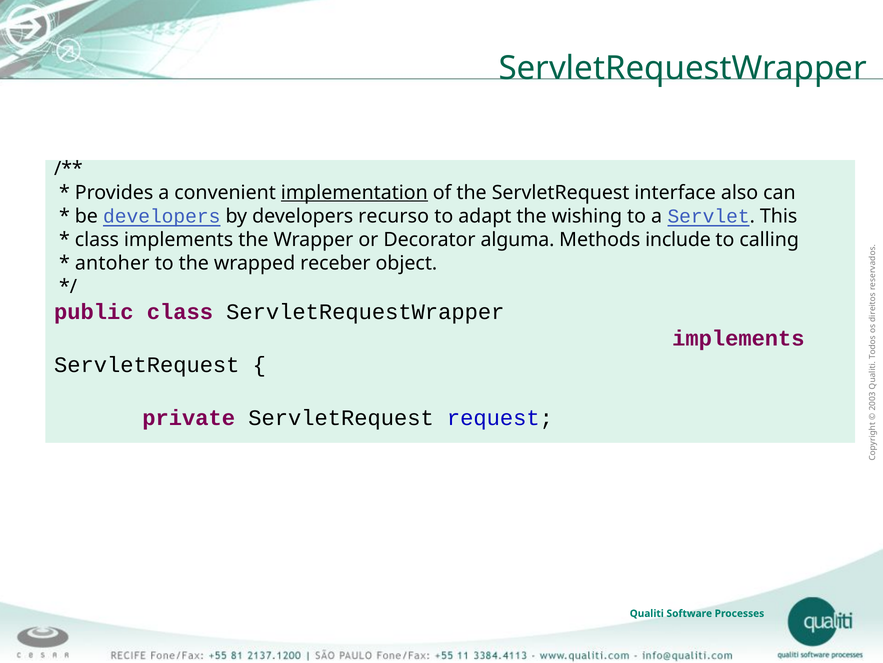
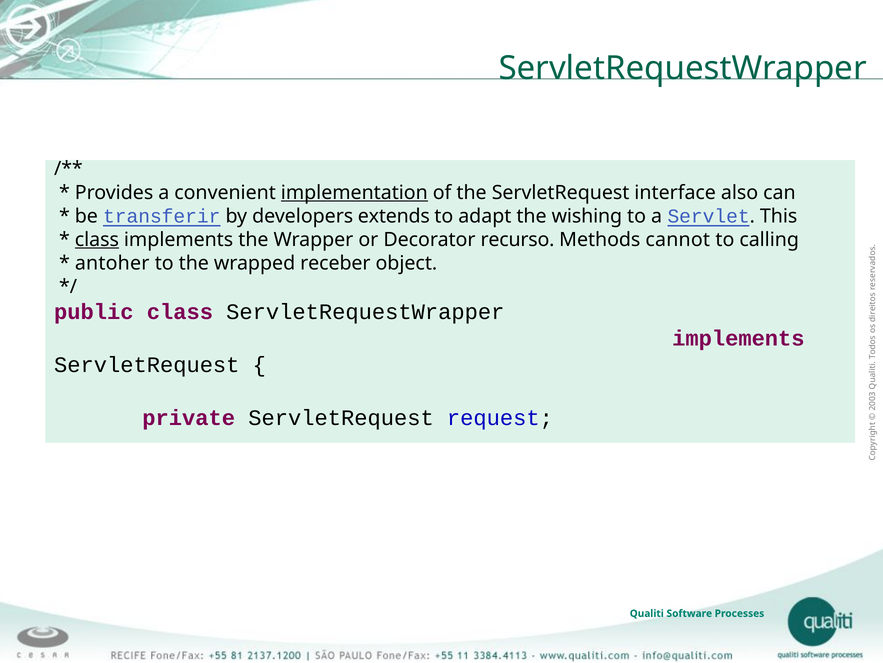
be developers: developers -> transferir (162, 216)
recurso: recurso -> extends (394, 216)
class underline: none -> present (97, 239)
alguma: alguma -> recurso (517, 239)
include: include -> cannot (678, 239)
